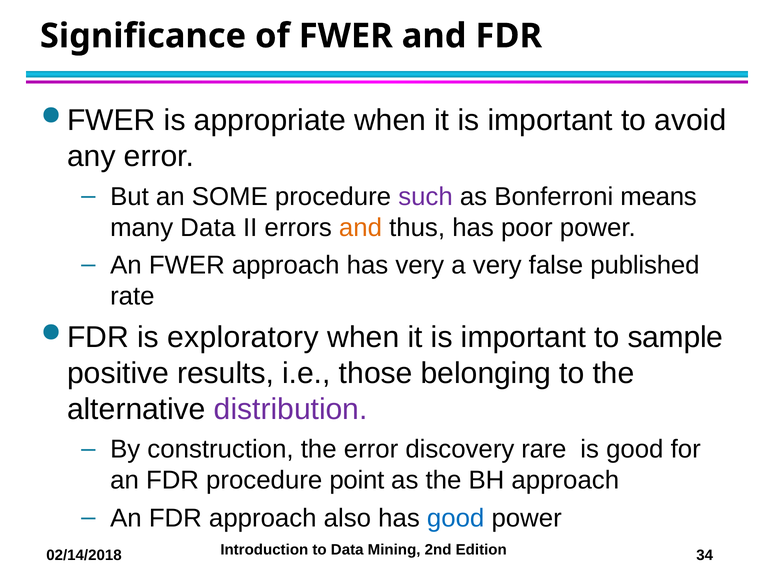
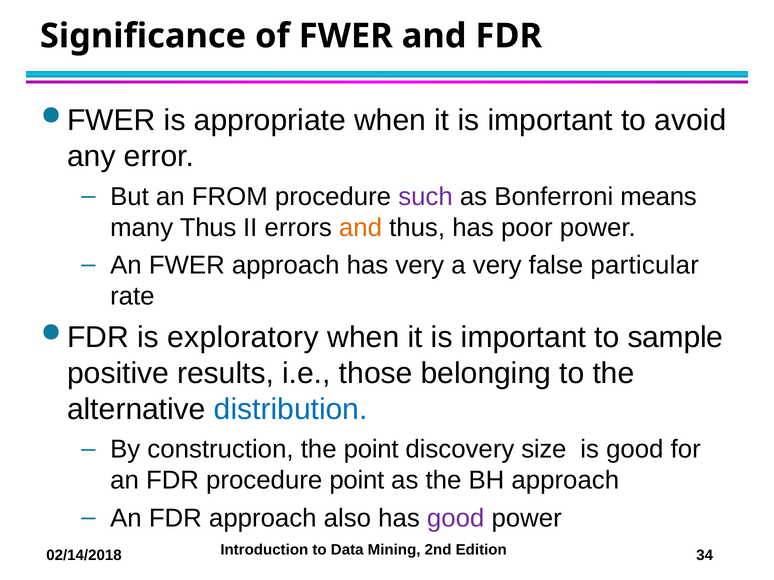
SOME: SOME -> FROM (230, 197)
many Data: Data -> Thus (208, 228)
published: published -> particular (645, 266)
distribution colour: purple -> blue (291, 410)
the error: error -> point (371, 450)
rare: rare -> size (544, 450)
good colour: blue -> purple (456, 519)
